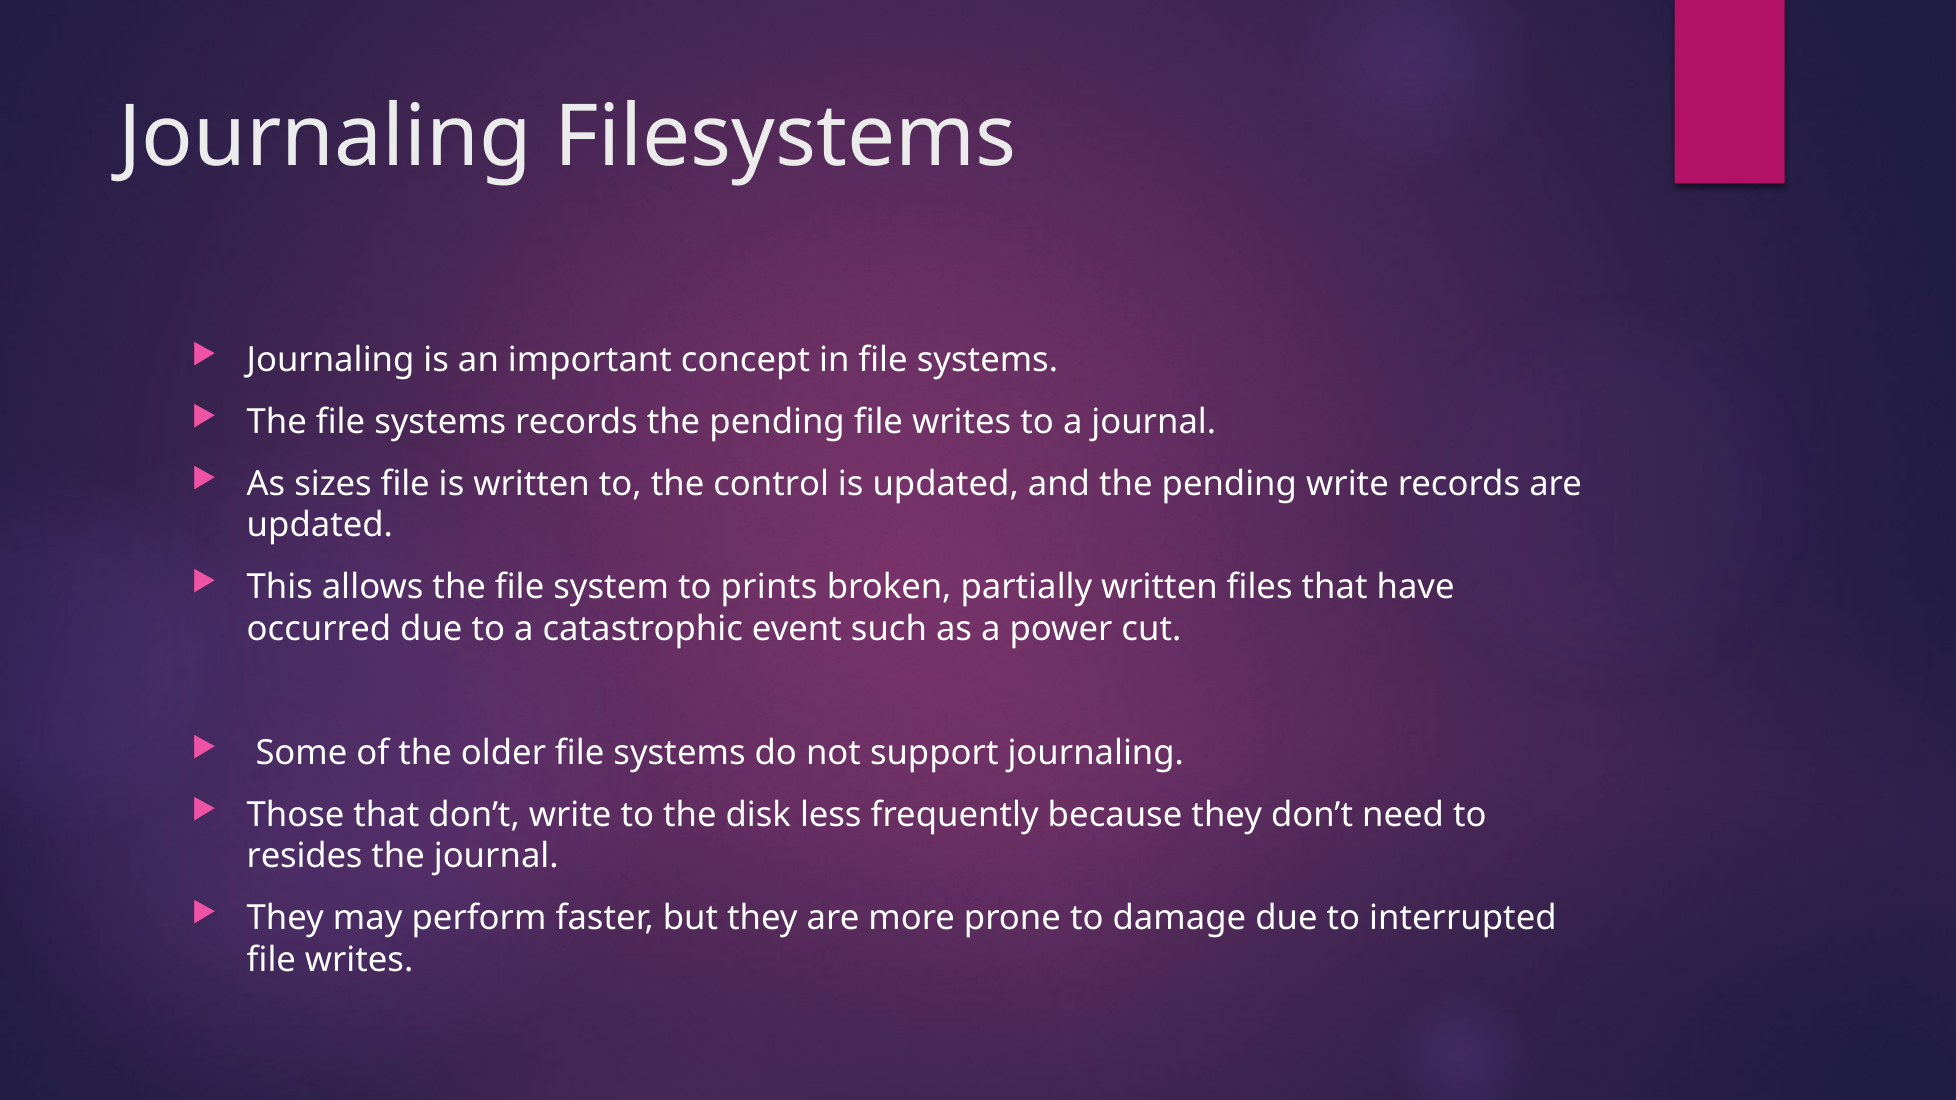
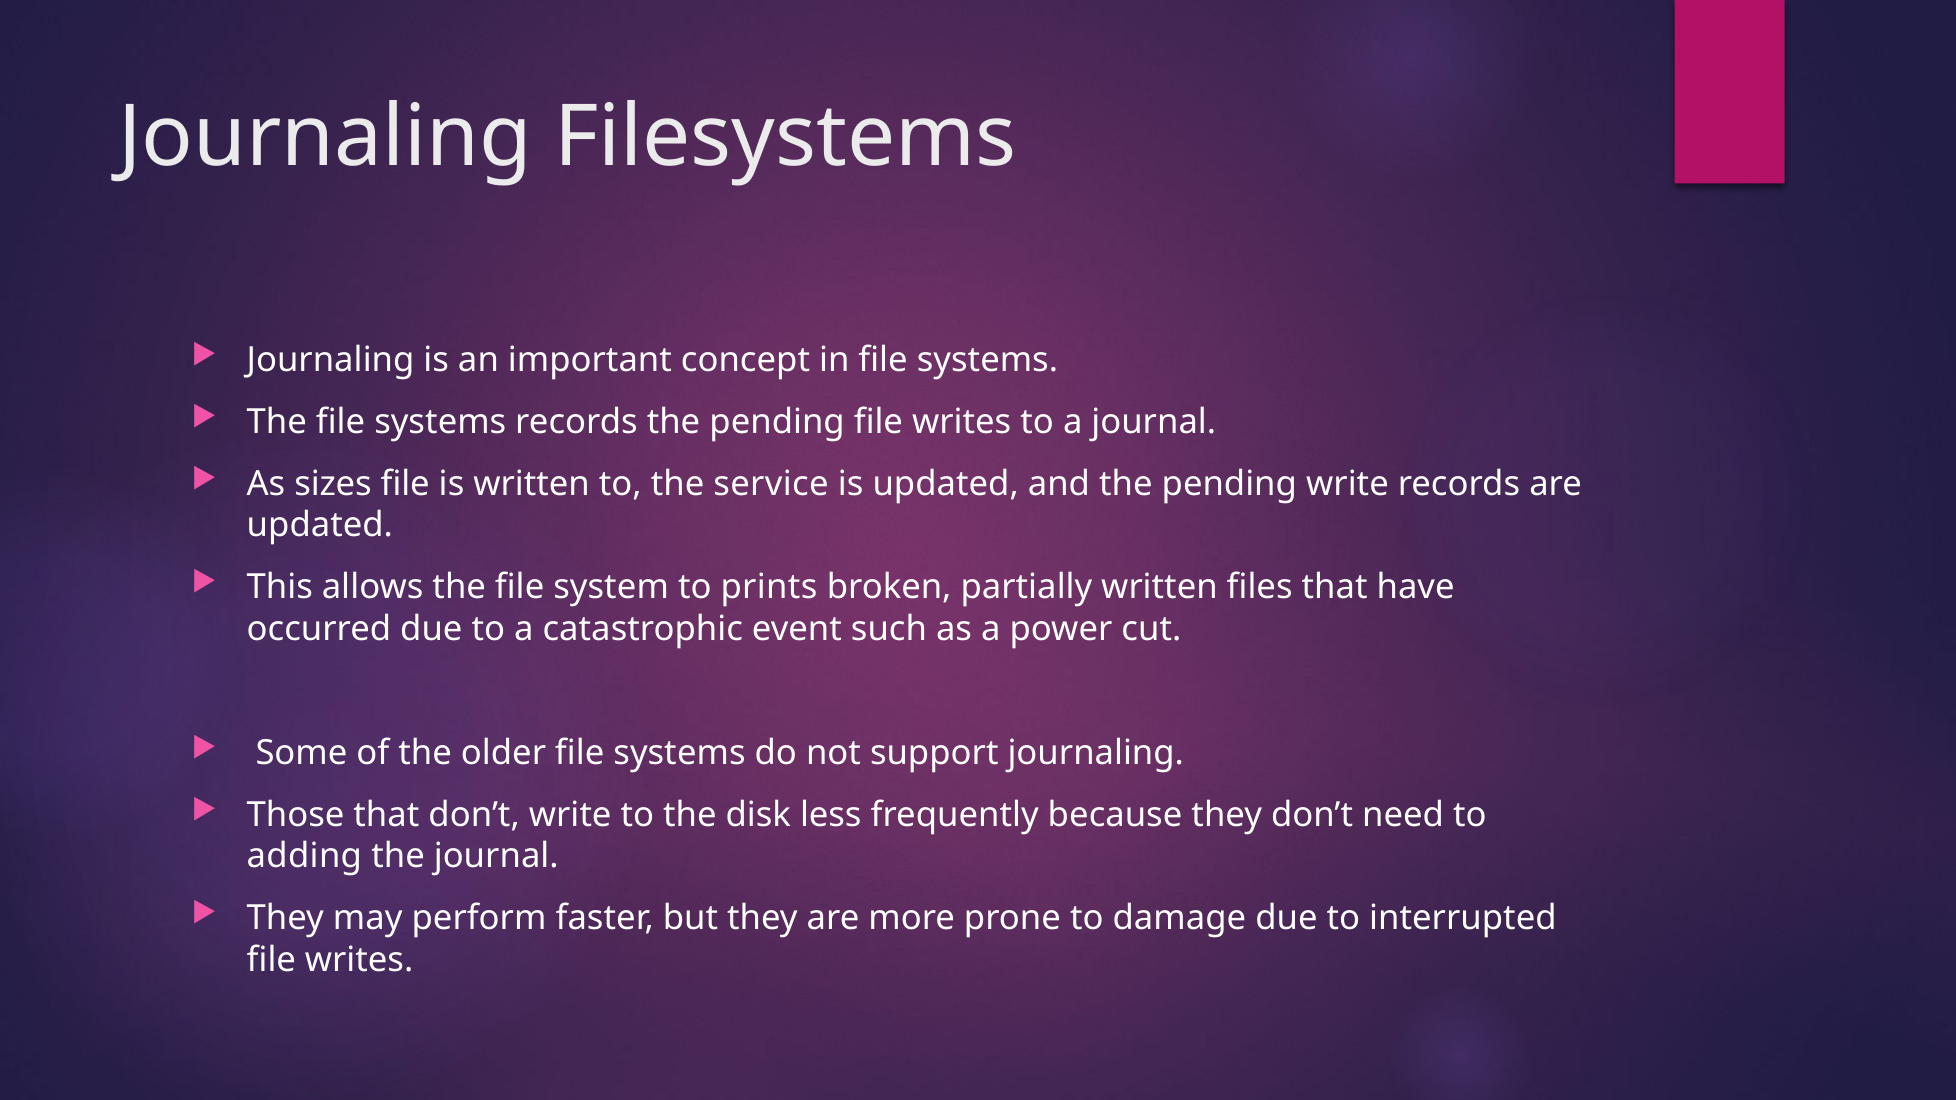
control: control -> service (771, 484)
resides: resides -> adding (304, 857)
